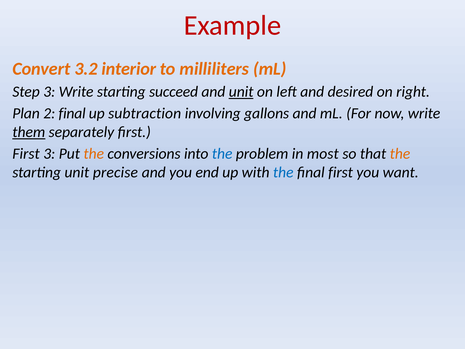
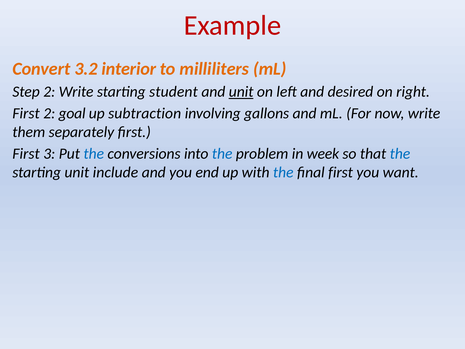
Step 3: 3 -> 2 (49, 92)
succeed: succeed -> student (173, 92)
Plan: Plan -> First (26, 113)
2 final: final -> goal (72, 113)
them underline: present -> none (29, 132)
the colour: orange -> blue (94, 154)
most: most -> week (323, 154)
the colour: orange -> blue (400, 154)
precise: precise -> include (115, 172)
